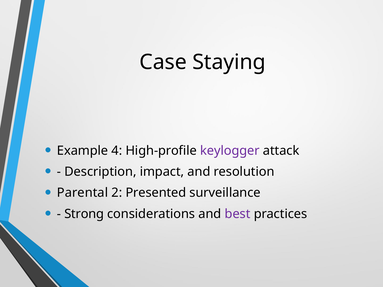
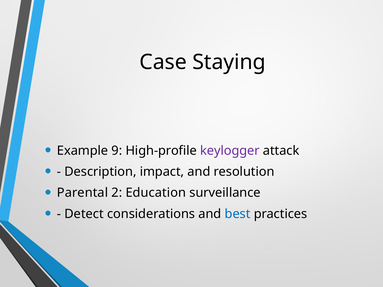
4: 4 -> 9 (117, 151)
Presented: Presented -> Education (156, 193)
Strong: Strong -> Detect (84, 214)
best colour: purple -> blue (238, 214)
